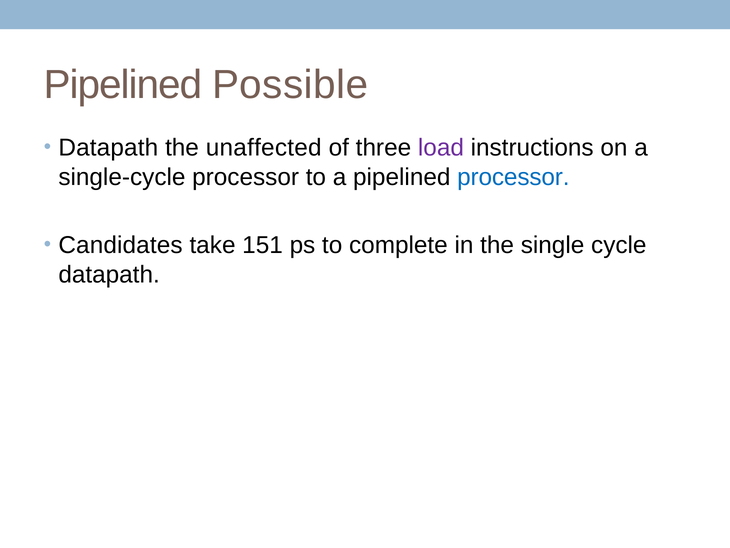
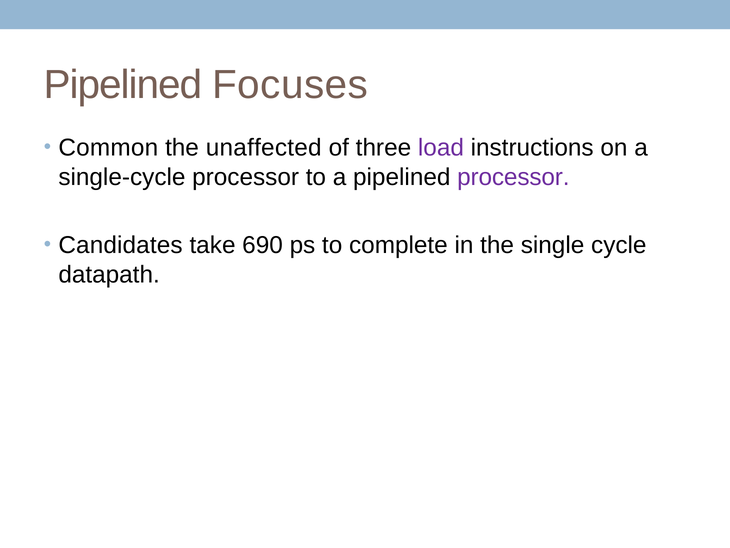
Possible: Possible -> Focuses (290, 85)
Datapath: Datapath -> Common (108, 148)
processor colour: blue -> purple (513, 177)
151: 151 -> 690 (263, 245)
